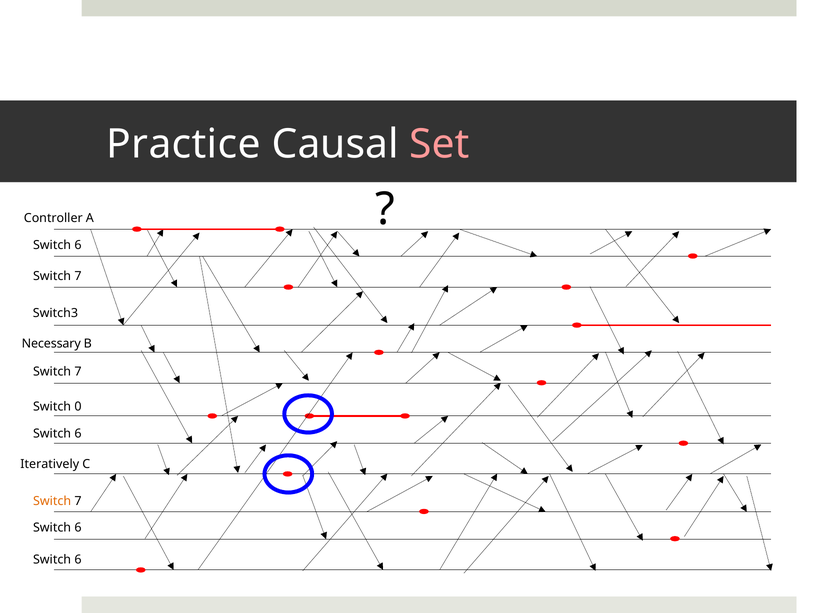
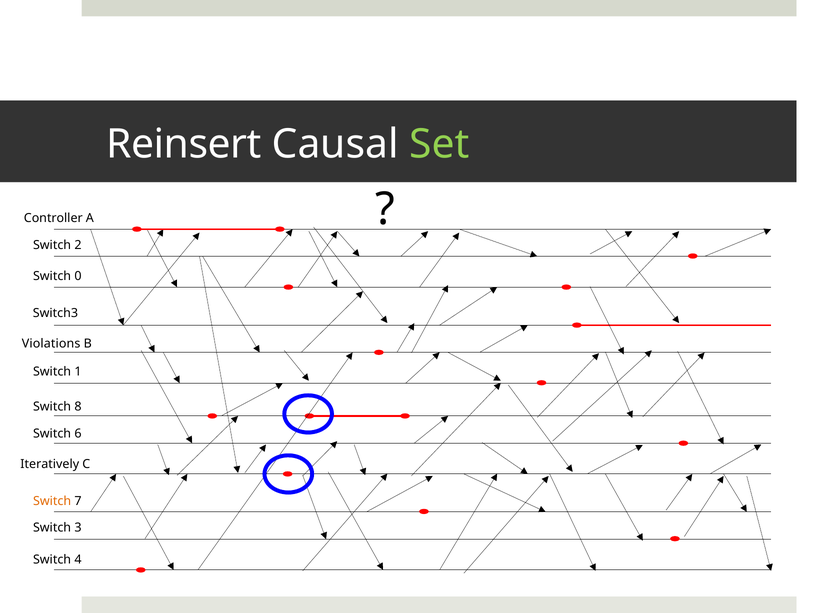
Practice: Practice -> Reinsert (184, 144)
Set colour: pink -> light green (439, 144)
6: 6 -> 2 (78, 245)
7: 7 -> 0 (78, 276)
Necessary: Necessary -> Violations (51, 343)
7: 7 -> 1 (78, 372)
0: 0 -> 8 (78, 406)
6: 6 -> 3 (78, 527)
6: 6 -> 4 (78, 560)
